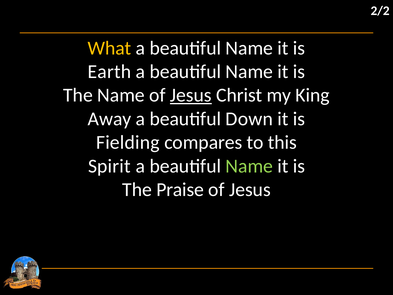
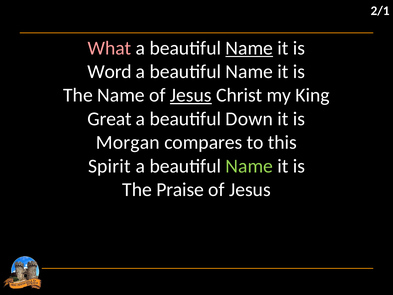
2/2: 2/2 -> 2/1 (380, 11)
What colour: yellow -> pink (109, 48)
Name underline: none -> present (249, 48)
Earth: Earth -> Word (110, 72)
Away: Away -> Great (110, 119)
Fielding: Fielding -> Morgan (128, 142)
